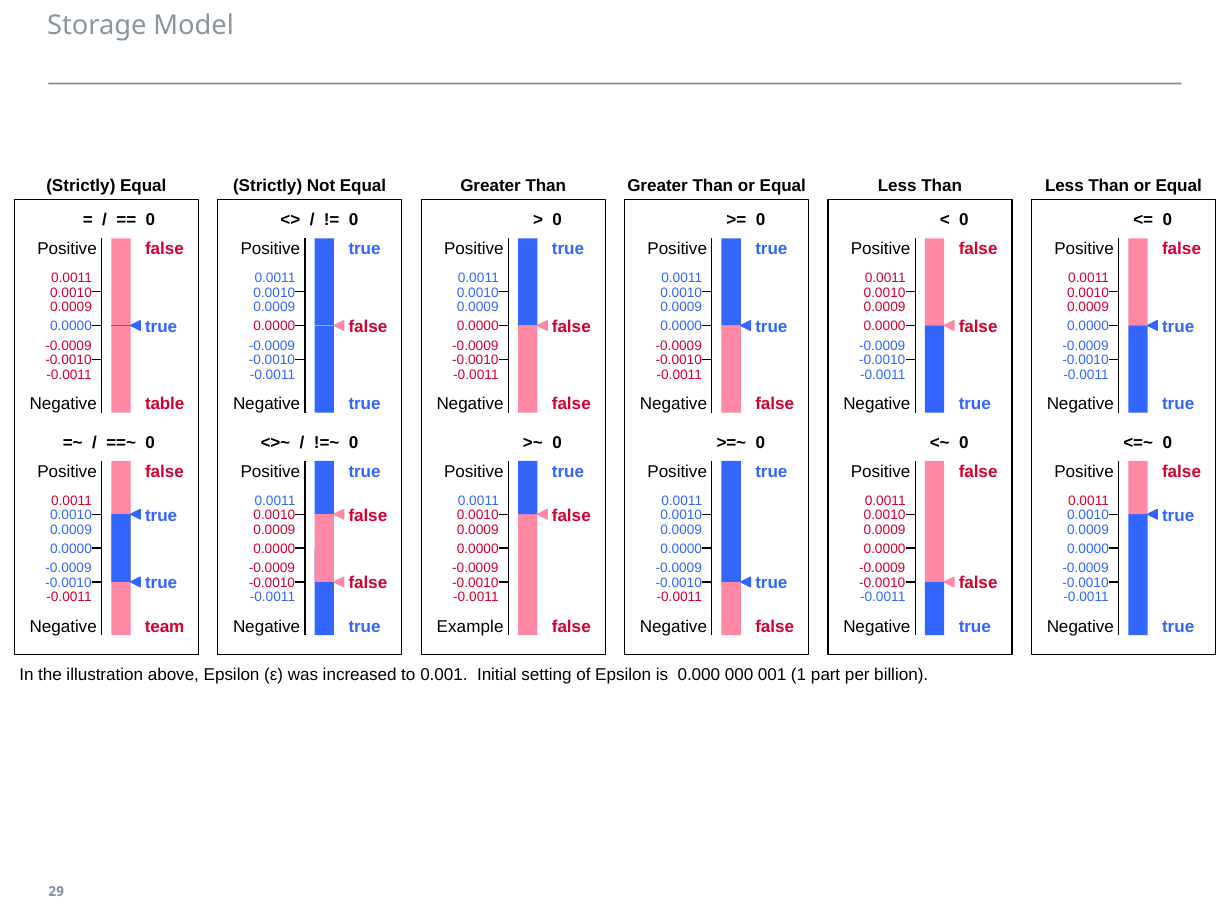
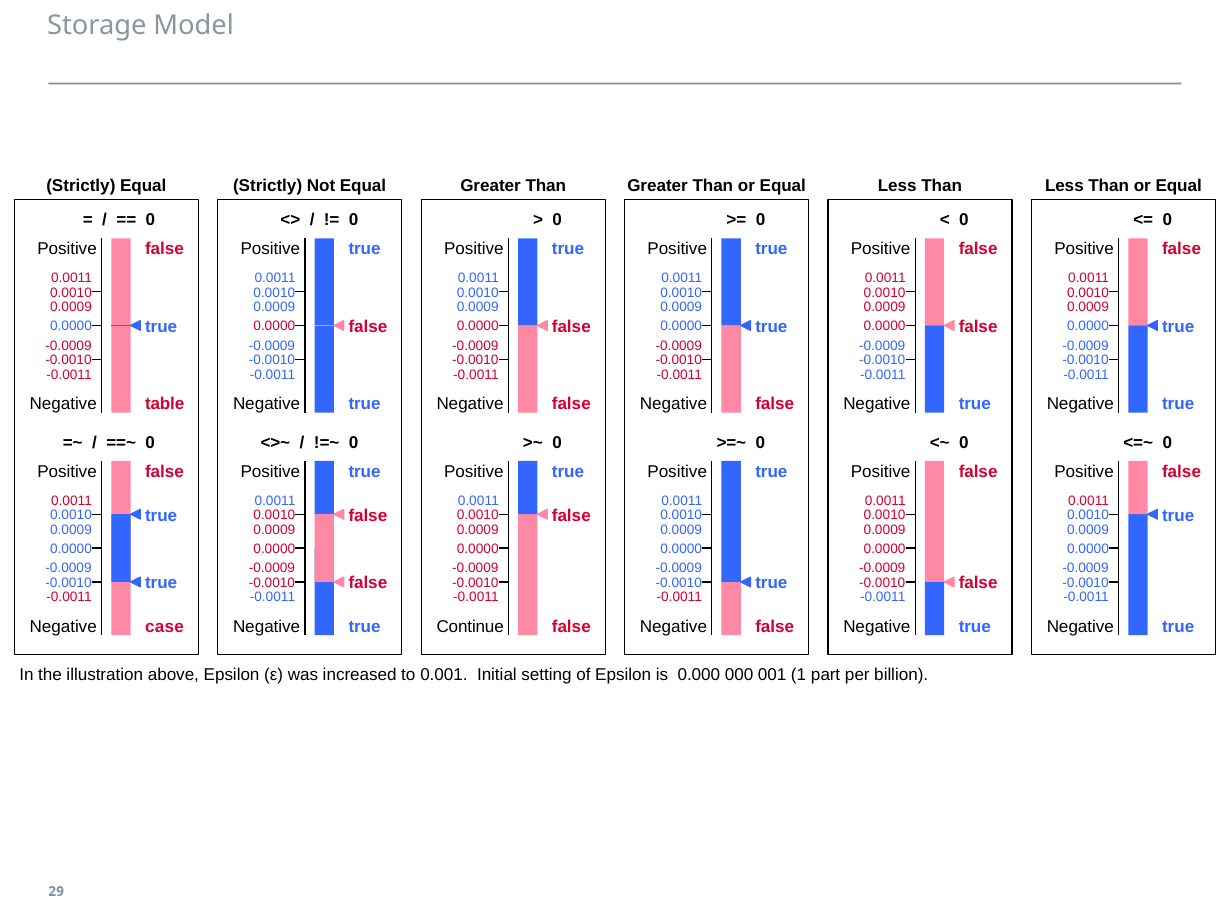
team: team -> case (164, 627)
Example: Example -> Continue (470, 627)
